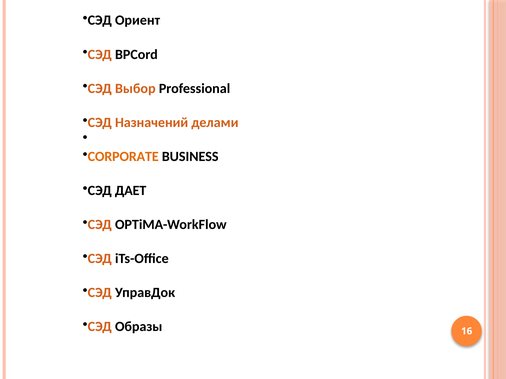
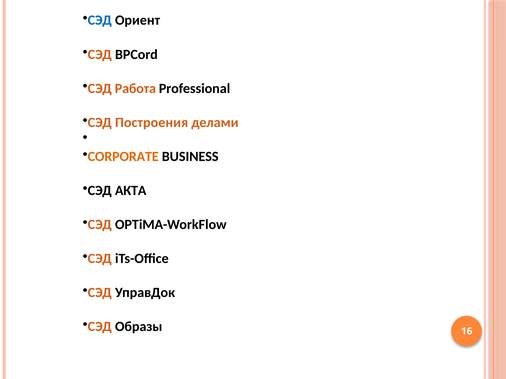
СЭД colour: black -> blue (100, 20)
Выбор: Выбор -> Работа (135, 89)
Назначений: Назначений -> Построения (152, 123)
ДАЕТ: ДАЕТ -> АКТА (131, 191)
